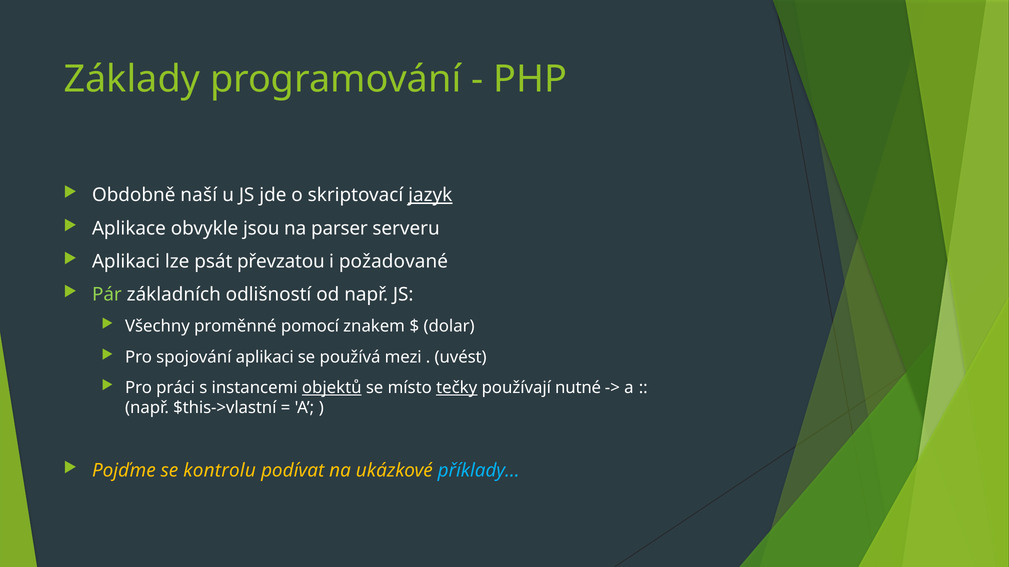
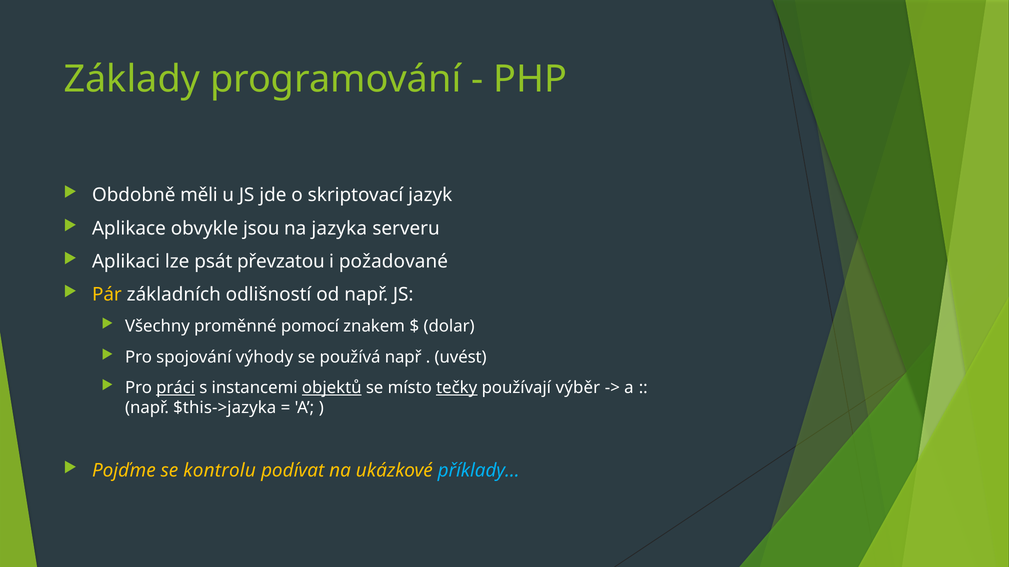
naší: naší -> měli (199, 195)
jazyk underline: present -> none (430, 195)
parser: parser -> jazyka (339, 228)
Pár colour: light green -> yellow (107, 295)
spojování aplikaci: aplikaci -> výhody (265, 357)
používá mezi: mezi -> např (403, 357)
práci underline: none -> present (176, 388)
nutné: nutné -> výběr (578, 388)
$this->vlastní: $this->vlastní -> $this->jazyka (225, 408)
